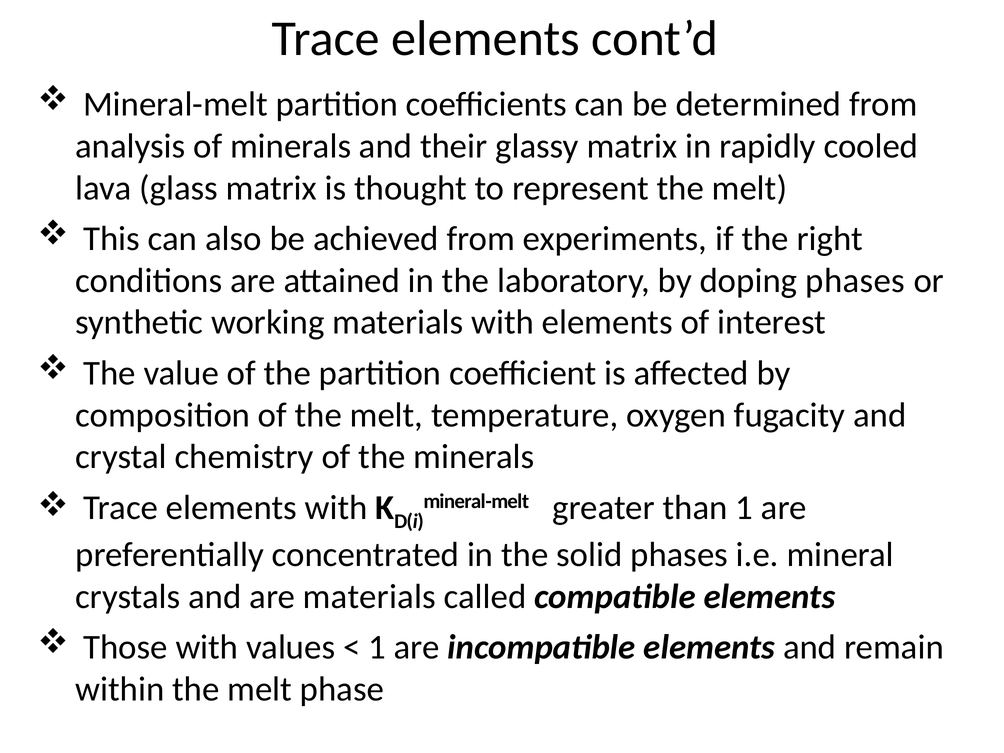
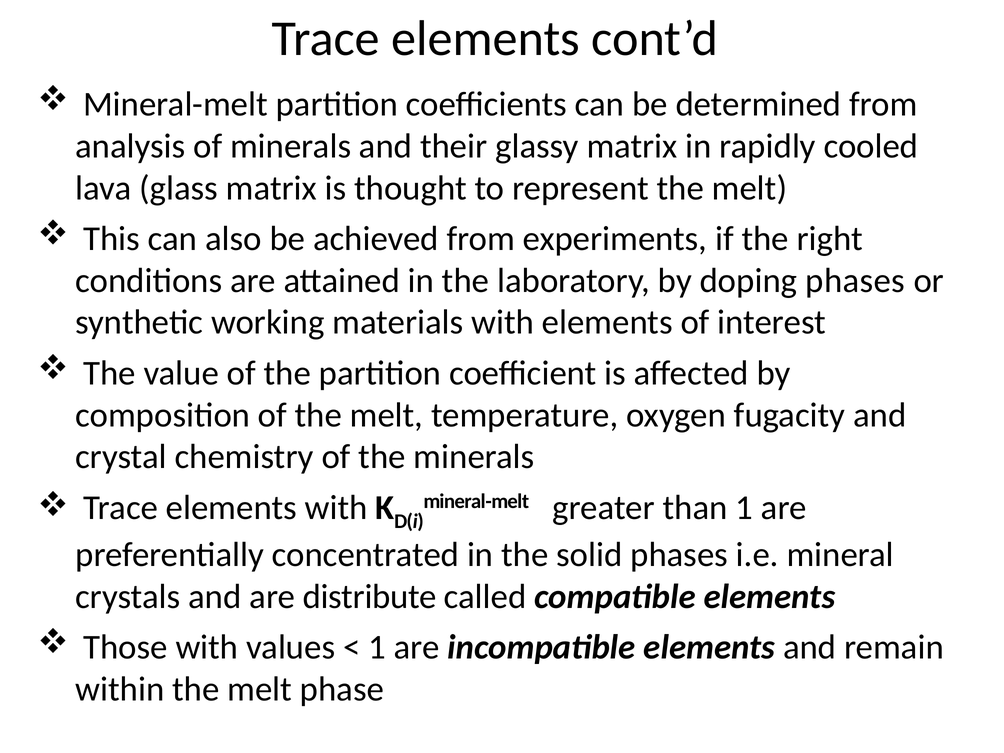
are materials: materials -> distribute (370, 597)
